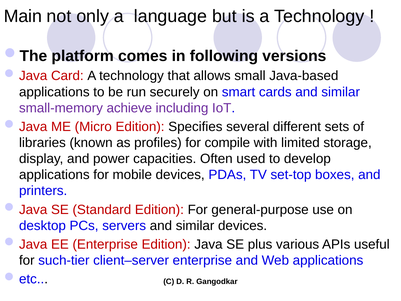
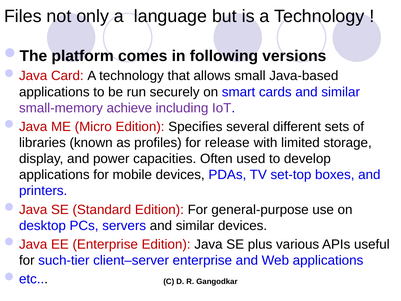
Main: Main -> Files (23, 16)
compile: compile -> release (227, 143)
